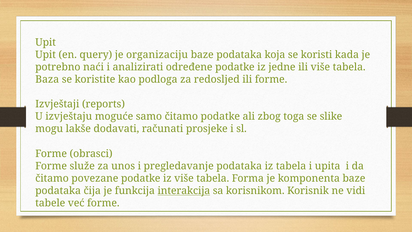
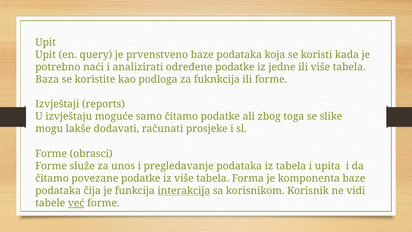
organizaciju: organizaciju -> prvenstveno (157, 55)
redosljed: redosljed -> fuknkcija (217, 79)
već underline: none -> present (76, 203)
